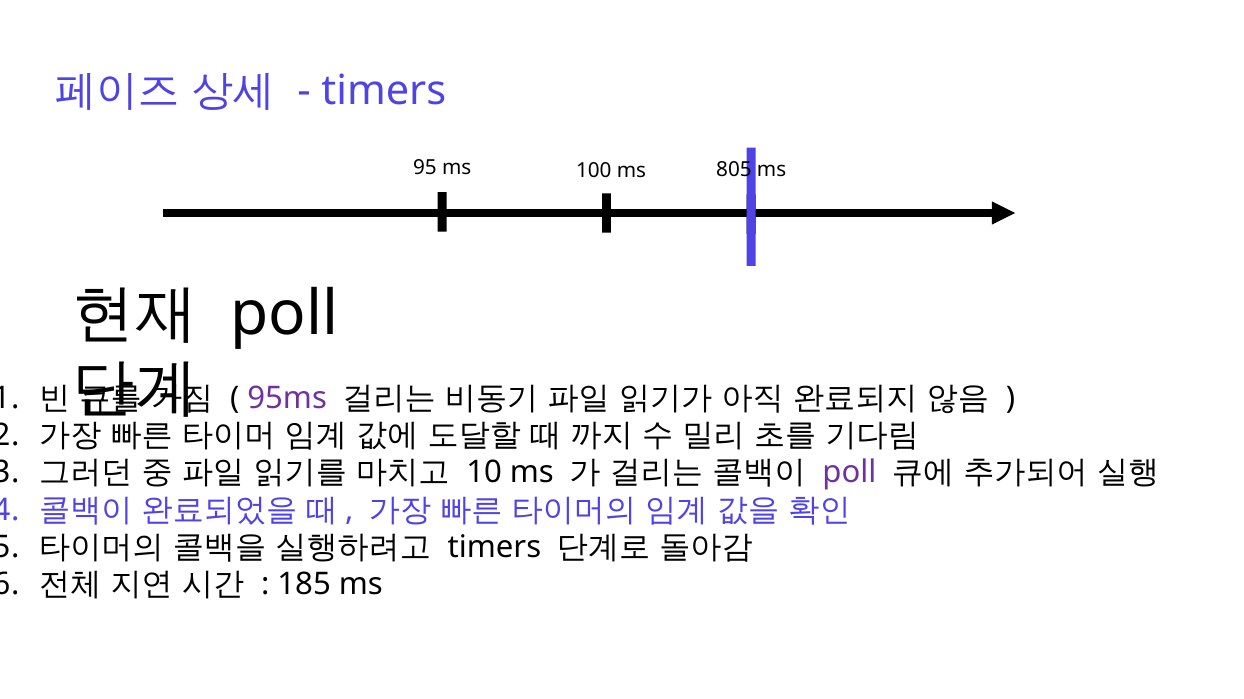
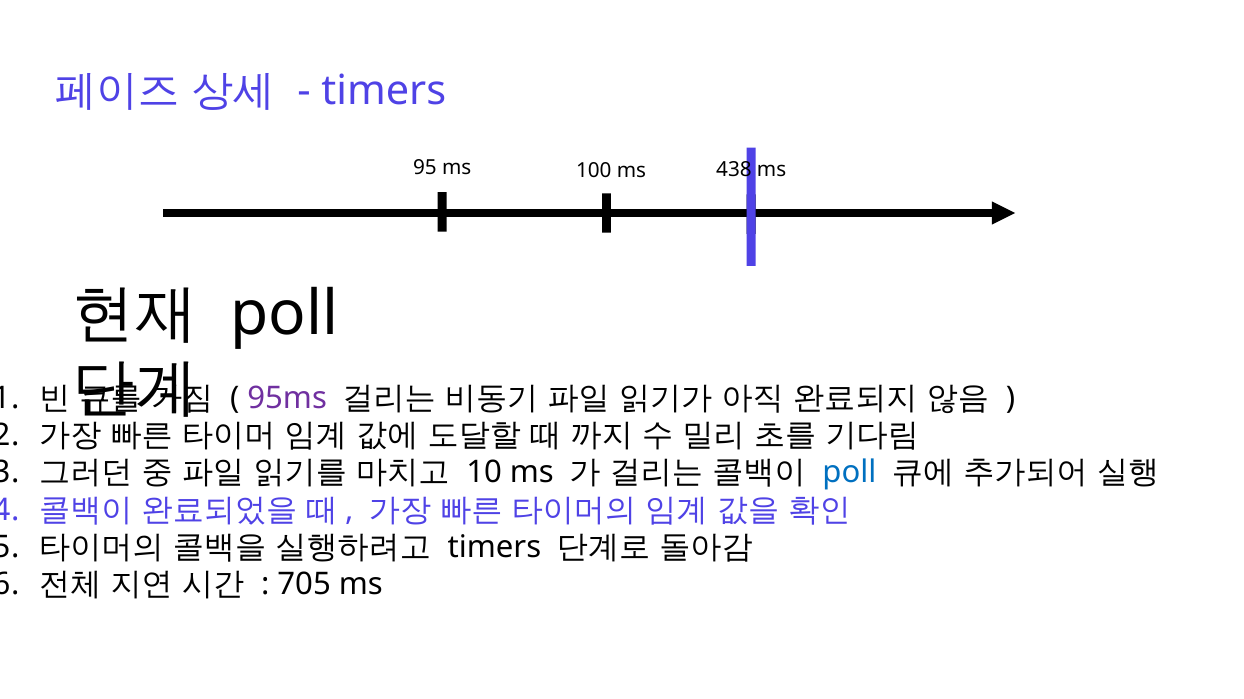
805: 805 -> 438 (734, 170)
poll colour: purple -> blue (849, 473)
185: 185 -> 705 (304, 585)
